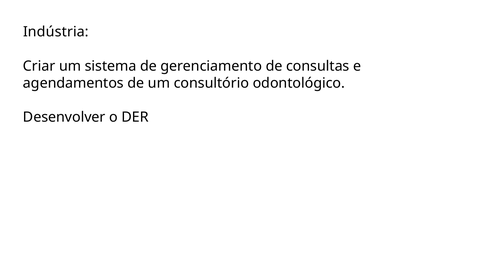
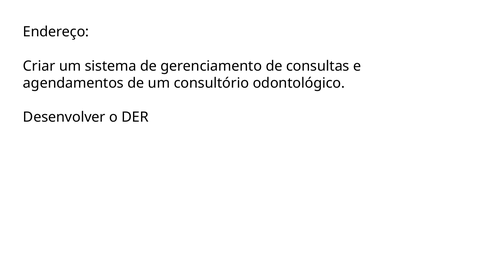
Indústria: Indústria -> Endereço (56, 32)
